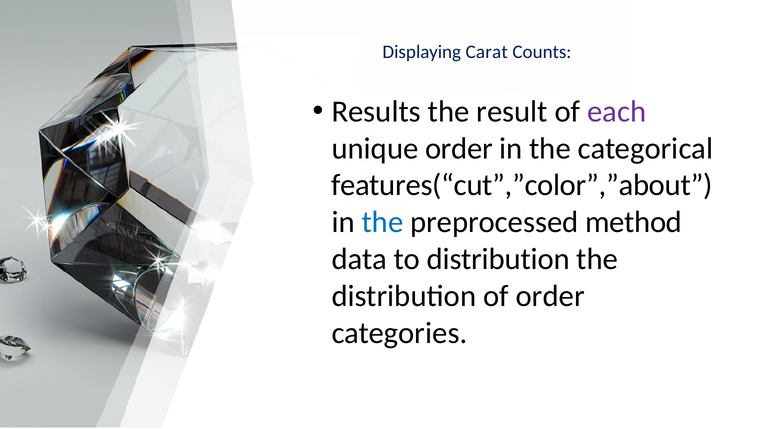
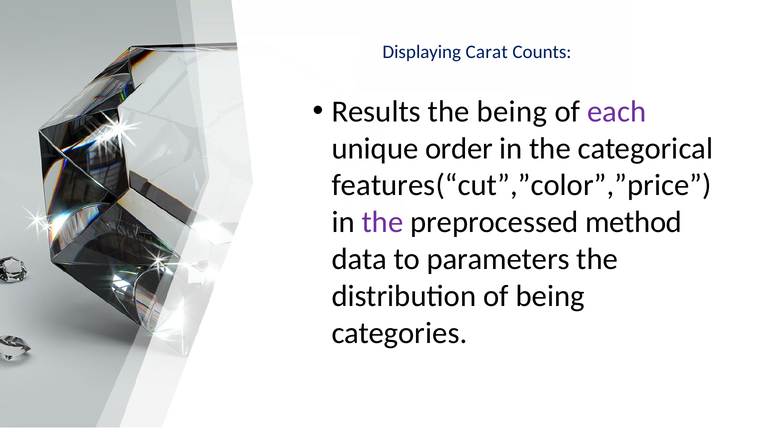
the result: result -> being (512, 112)
features(“cut”,”color”,”about: features(“cut”,”color”,”about -> features(“cut”,”color”,”price (522, 185)
the colour: blue -> purple (383, 222)
to distribution: distribution -> parameters (498, 259)
of order: order -> being (550, 296)
